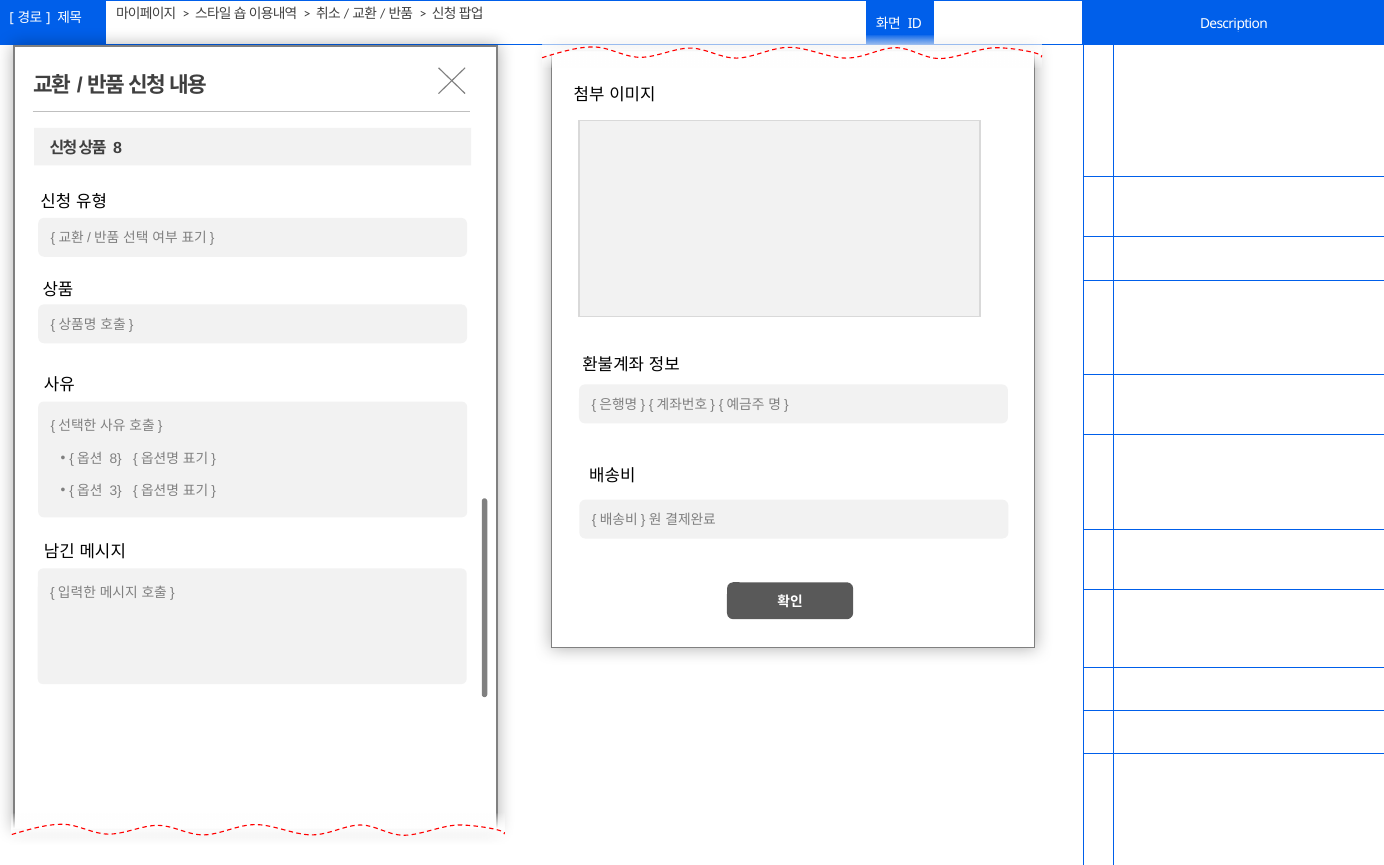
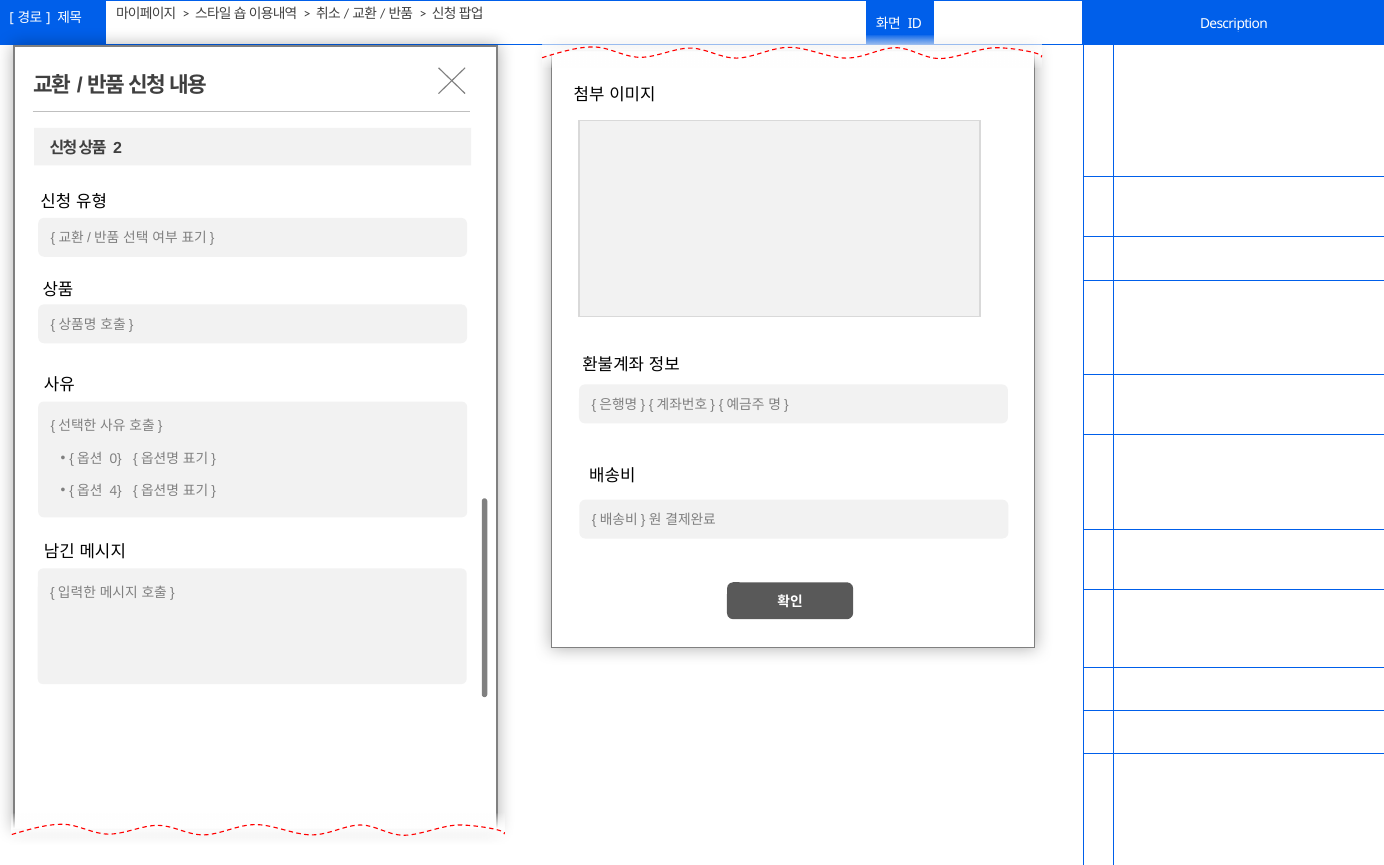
8: 8 -> 2 (118, 148)
8: 8 -> 0 (116, 459)
3: 3 -> 4 (116, 491)
